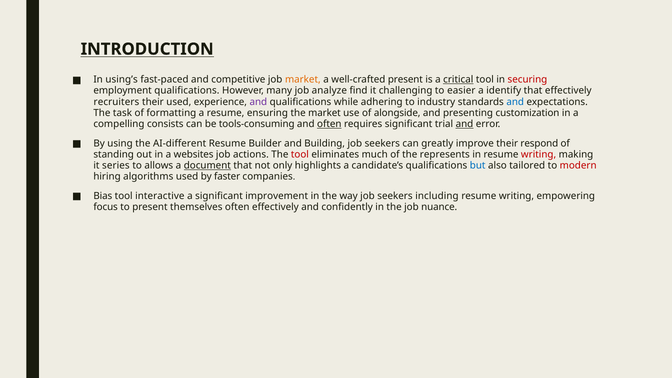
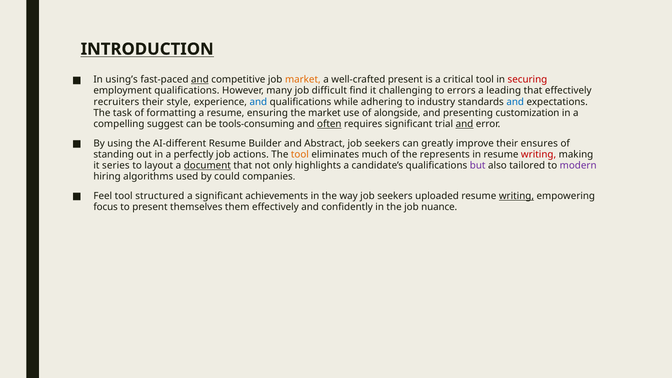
and underline: none -> present (200, 80)
critical underline: present -> none (458, 80)
analyze: analyze -> difficult (329, 91)
easier: easier -> errors (461, 91)
identify: identify -> leading (504, 91)
their used: used -> style (179, 102)
and colour: purple -> blue (258, 102)
consists: consists -> suggest (165, 124)
Building: Building -> Abstract (325, 143)
respond: respond -> ensures (539, 143)
websites: websites -> perfectly (194, 155)
tool colour: red -> orange (300, 155)
allows: allows -> layout (159, 166)
but colour: blue -> purple (478, 166)
modern colour: red -> purple (578, 166)
faster: faster -> could (227, 177)
Bias: Bias -> Feel (103, 196)
interactive: interactive -> structured (160, 196)
improvement: improvement -> achievements (277, 196)
including: including -> uploaded (437, 196)
writing underline: none -> present (516, 196)
themselves often: often -> them (237, 207)
